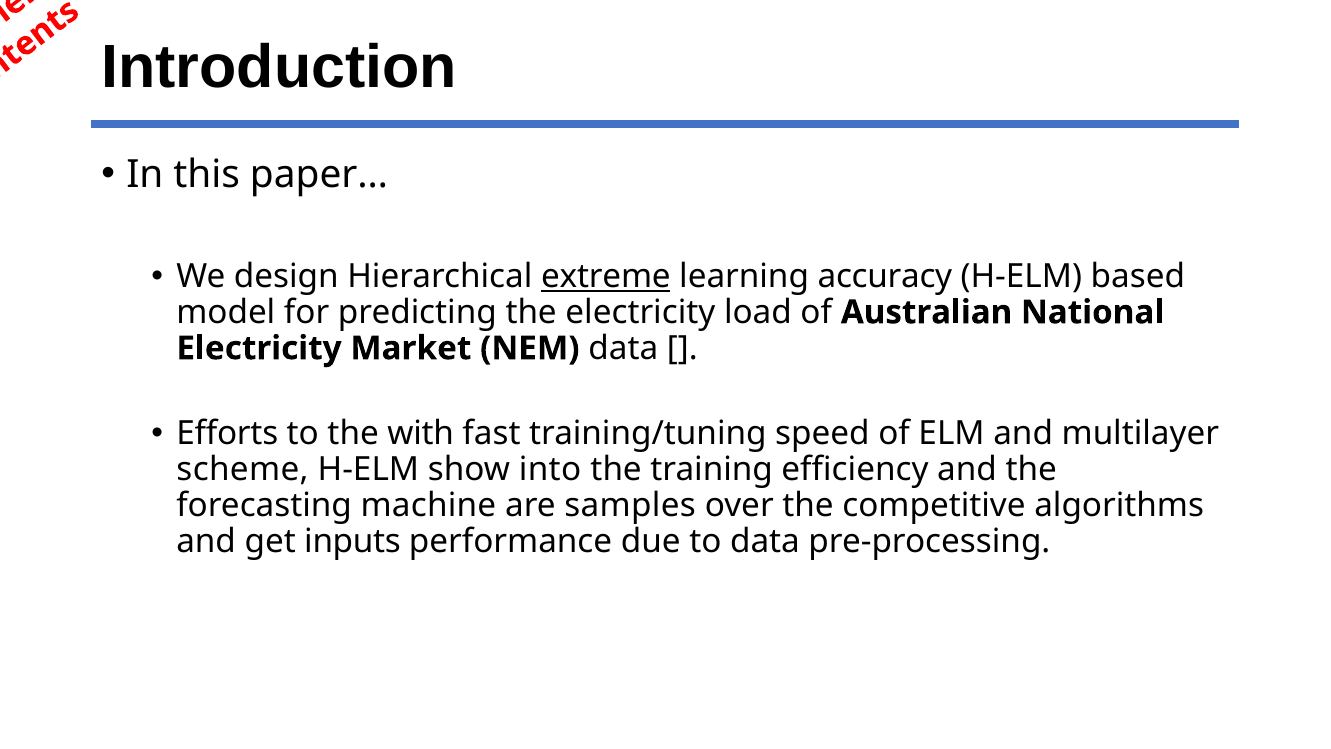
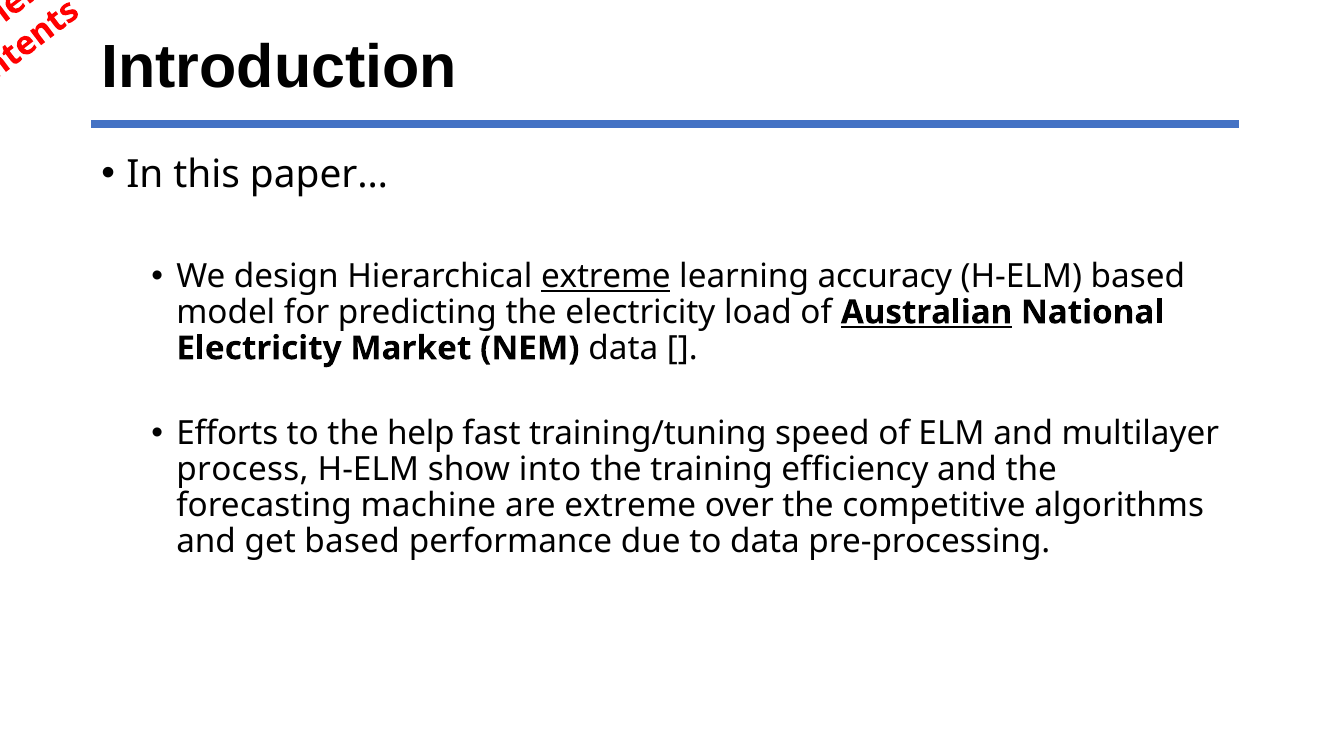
Australian underline: none -> present (927, 312)
with: with -> help (421, 434)
scheme: scheme -> process (243, 470)
are samples: samples -> extreme (630, 506)
get inputs: inputs -> based (352, 542)
